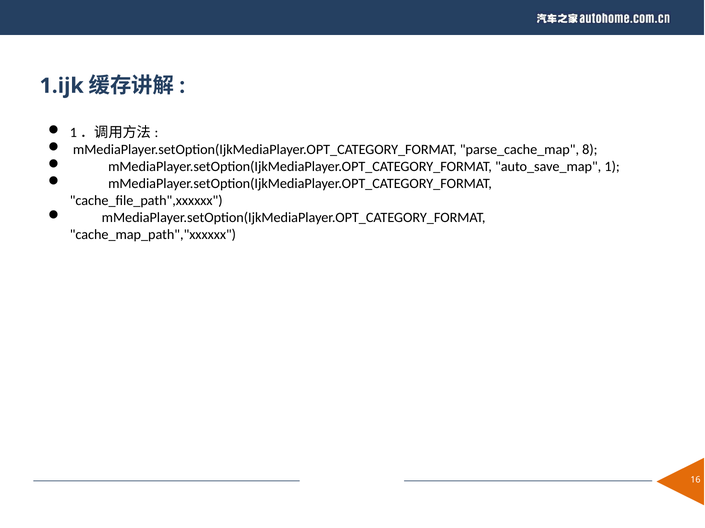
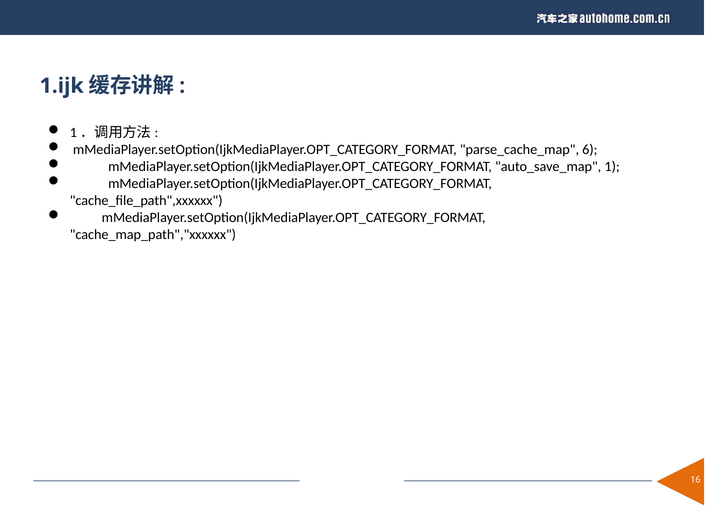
8: 8 -> 6 (590, 150)
